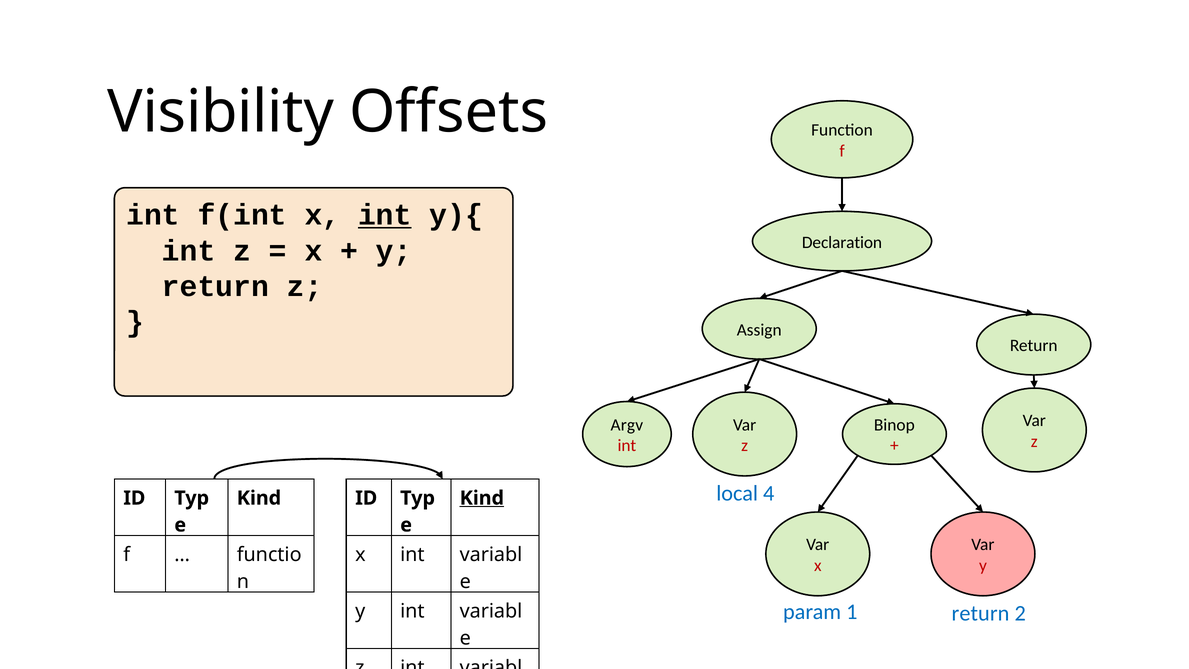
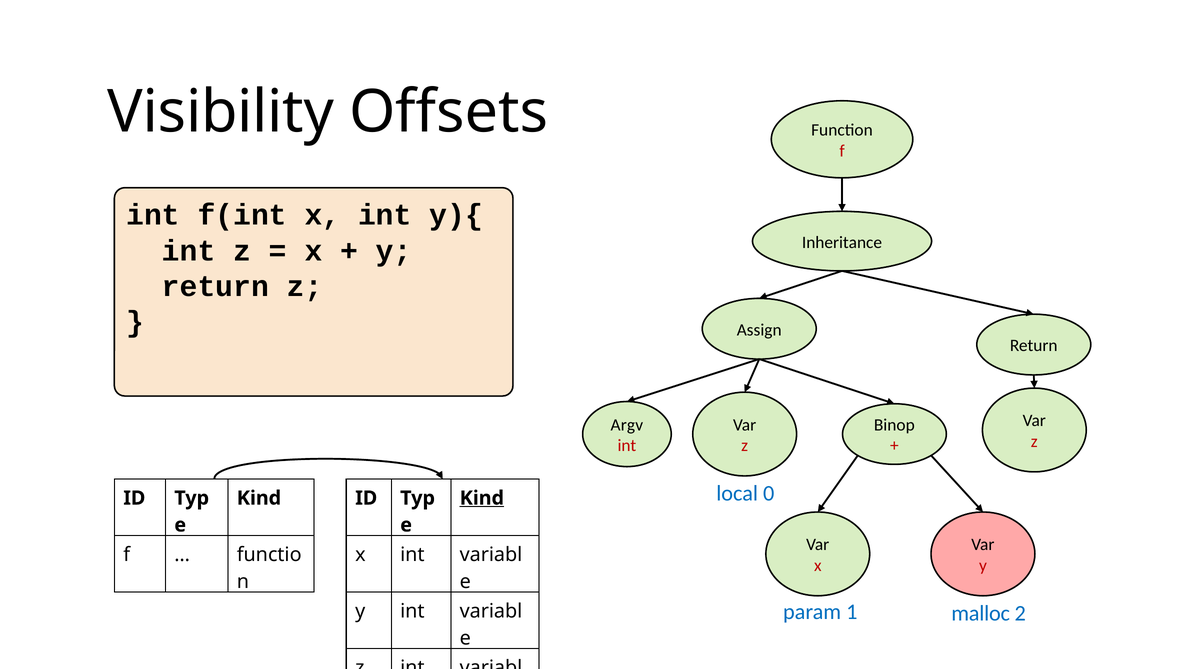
int underline: present -> none (385, 215)
Declaration: Declaration -> Inheritance (842, 242)
4: 4 -> 0 (769, 493)
1 return: return -> malloc (981, 613)
